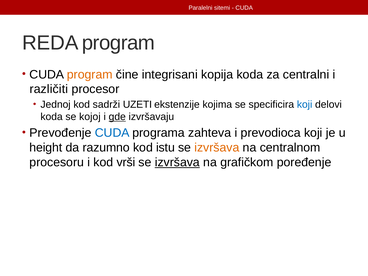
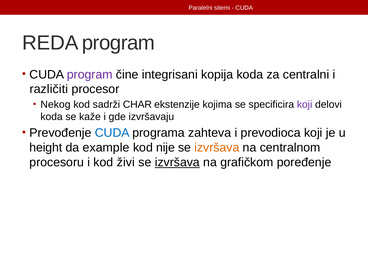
program colour: orange -> purple (90, 74)
Jednoj: Jednoj -> Nekog (55, 105)
UZETI: UZETI -> CHAR (137, 105)
koji colour: blue -> purple (305, 105)
kojoj: kojoj -> kaže (90, 117)
gde underline: present -> none (117, 117)
razumno: razumno -> example (106, 148)
istu: istu -> nije (165, 148)
vrši: vrši -> živi (126, 162)
